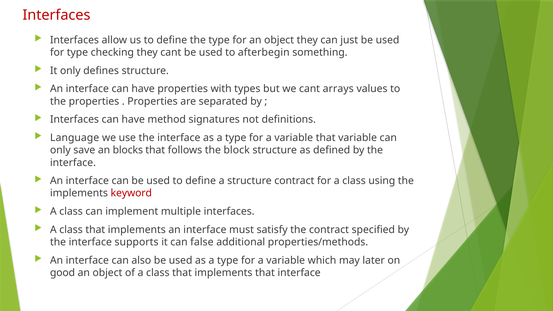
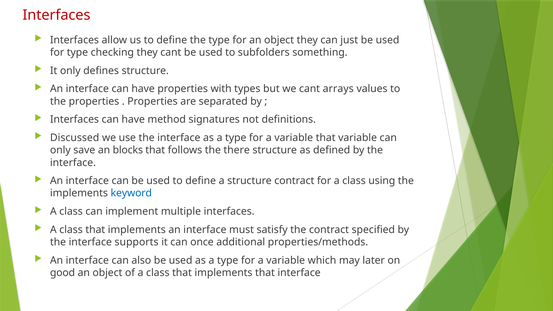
afterbegin: afterbegin -> subfolders (264, 52)
Language: Language -> Discussed (75, 138)
block: block -> there (237, 150)
keyword colour: red -> blue (131, 193)
false: false -> once (202, 242)
